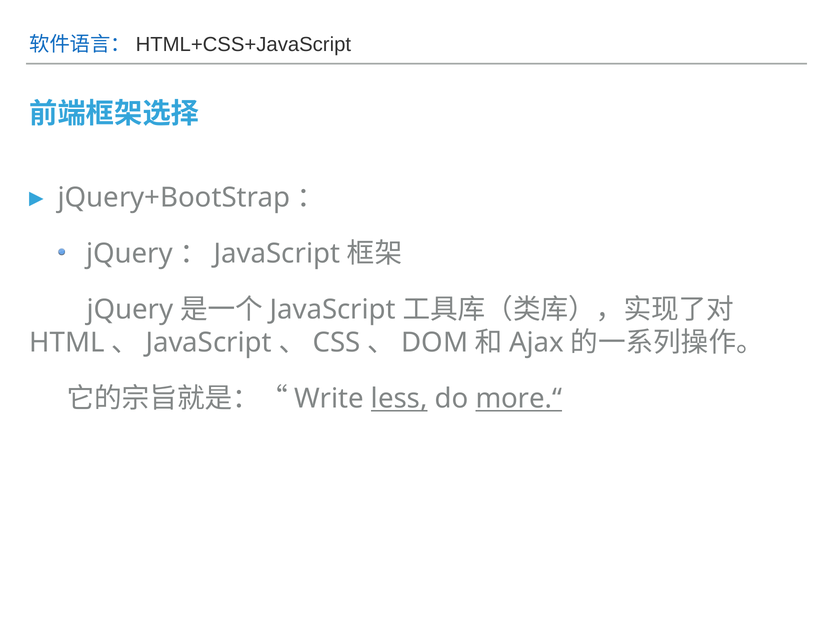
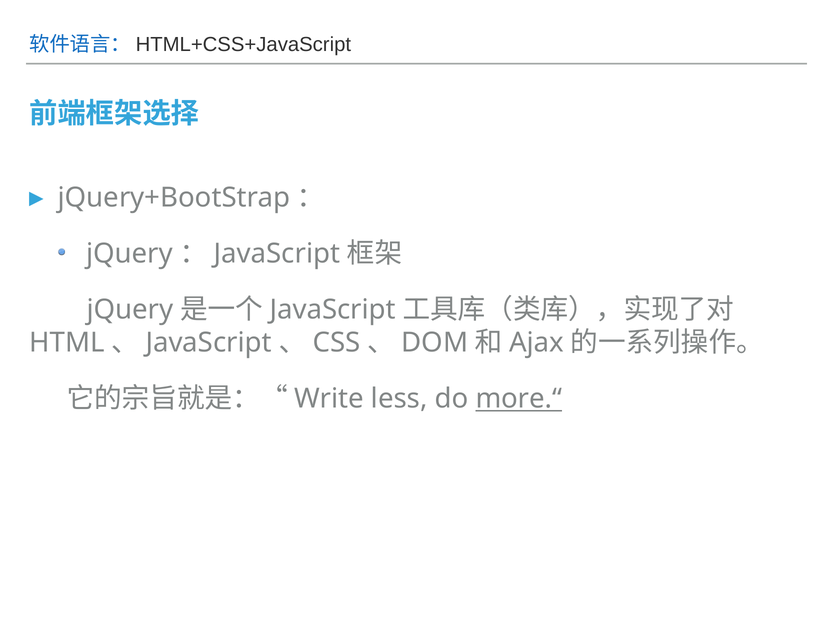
less underline: present -> none (399, 399)
